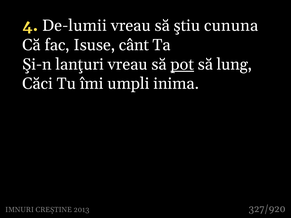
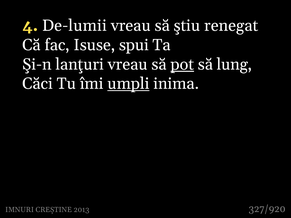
cununa: cununa -> renegat (231, 26)
cânt: cânt -> spui (134, 45)
umpli underline: none -> present (128, 84)
